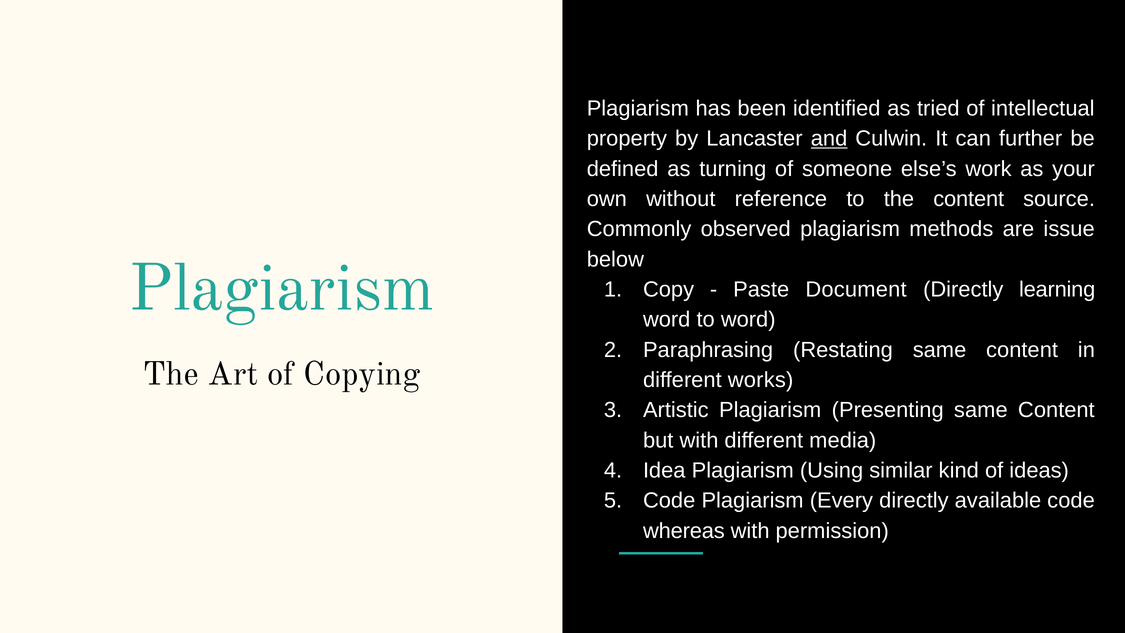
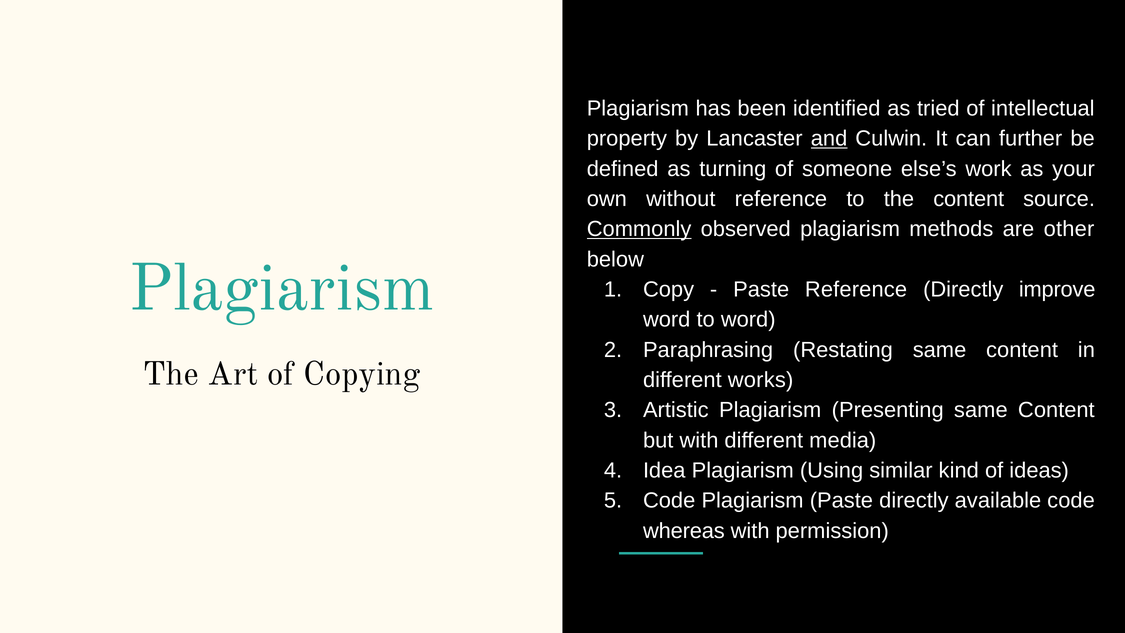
Commonly underline: none -> present (639, 229)
issue: issue -> other (1069, 229)
Paste Document: Document -> Reference (856, 289)
learning: learning -> improve (1057, 289)
Plagiarism Every: Every -> Paste (841, 501)
